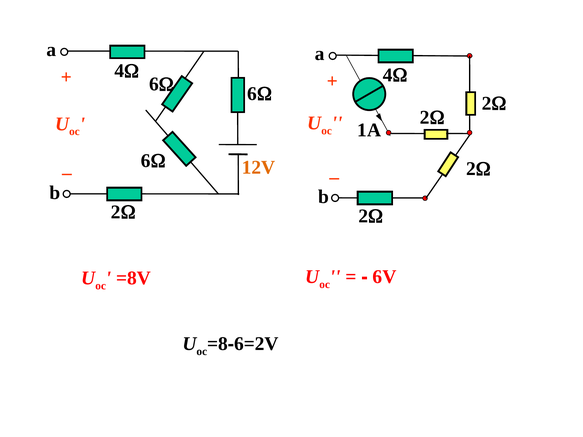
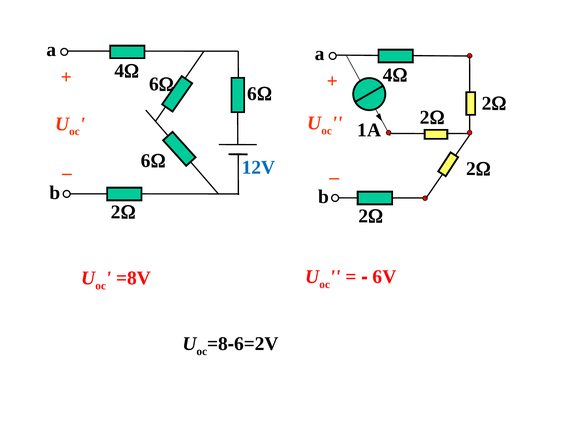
12V colour: orange -> blue (259, 168)
